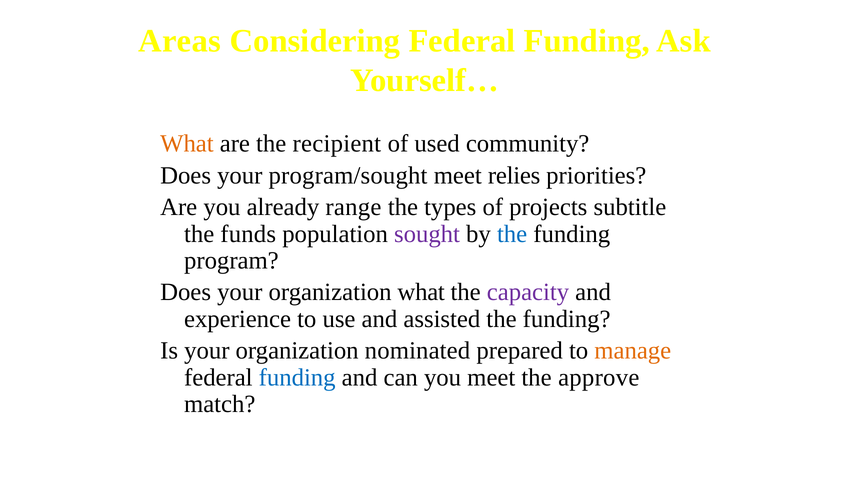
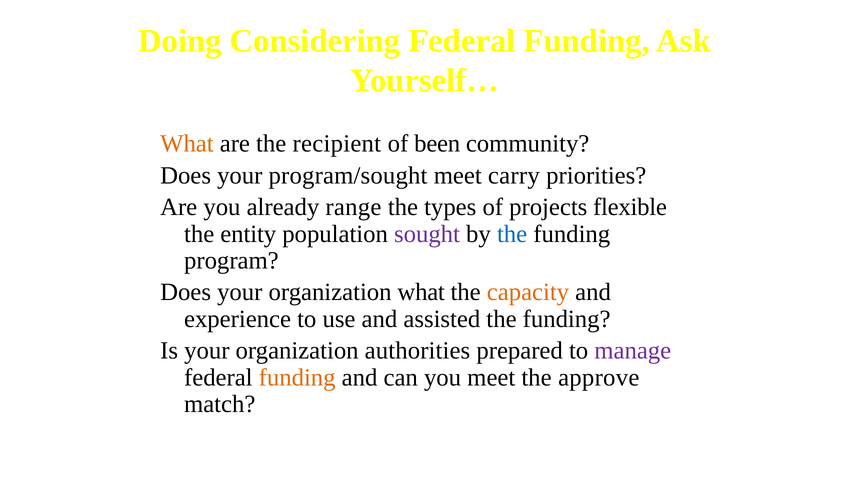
Areas: Areas -> Doing (180, 41)
used: used -> been (437, 144)
relies: relies -> carry (514, 175)
subtitle: subtitle -> flexible (630, 207)
funds: funds -> entity (248, 234)
capacity colour: purple -> orange (528, 292)
nominated: nominated -> authorities (417, 350)
manage colour: orange -> purple (633, 350)
funding colour: blue -> orange (297, 377)
